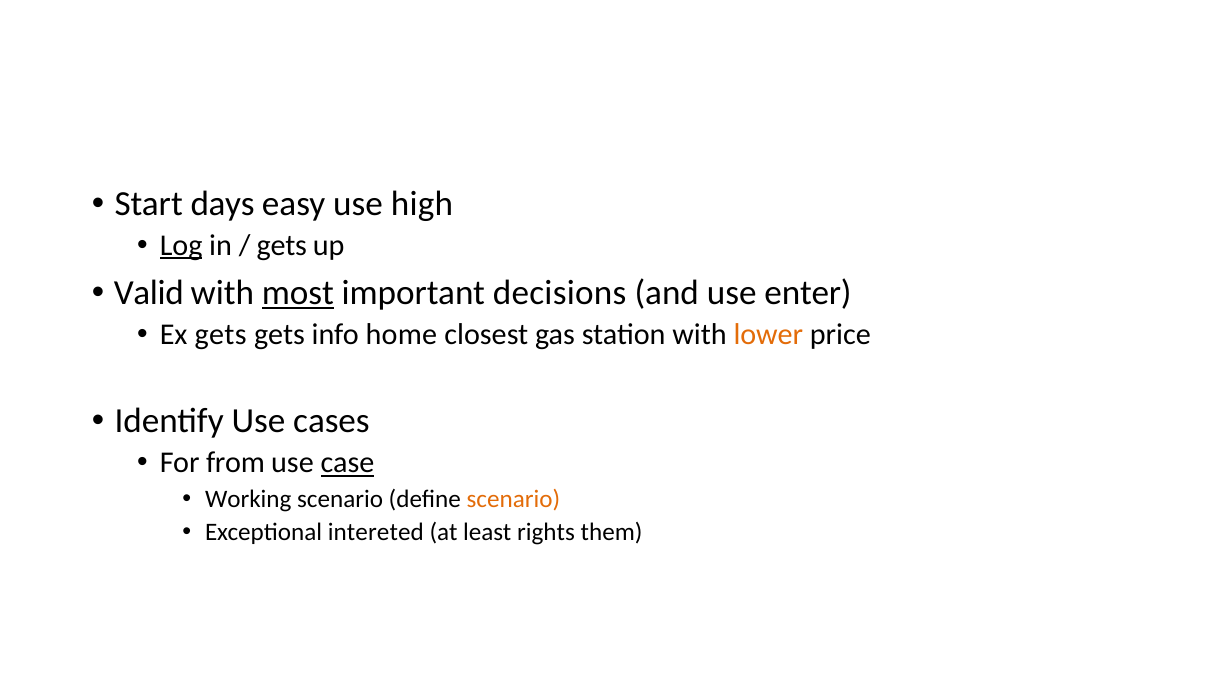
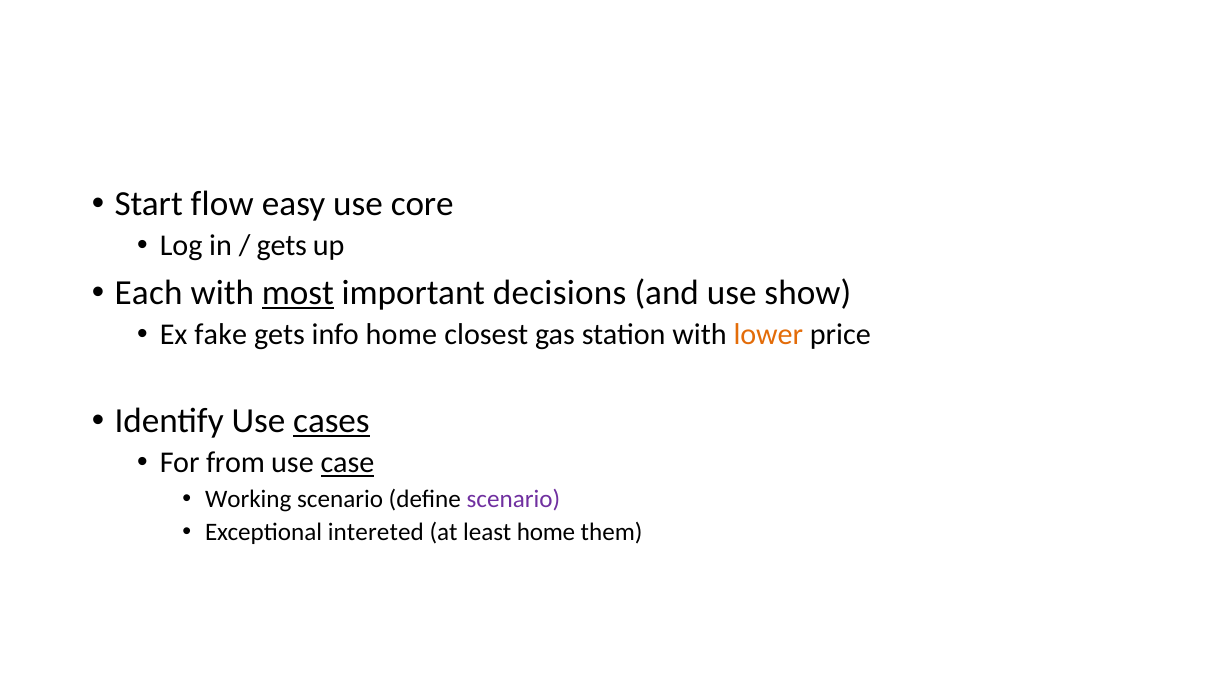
days: days -> flow (222, 204)
high: high -> core (422, 204)
Log underline: present -> none (181, 245)
Valid: Valid -> Each (149, 293)
enter: enter -> show (808, 293)
Ex gets: gets -> fake (221, 335)
cases underline: none -> present (331, 421)
scenario colour: orange -> purple (513, 499)
least rights: rights -> home (546, 533)
